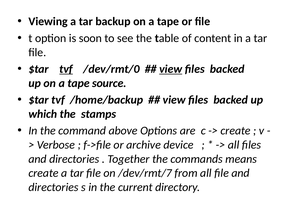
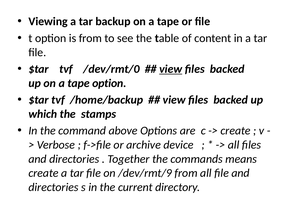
is soon: soon -> from (90, 38)
tvf underline: present -> none (66, 69)
tape source: source -> option (109, 83)
/dev/rmt/7: /dev/rmt/7 -> /dev/rmt/9 (145, 173)
